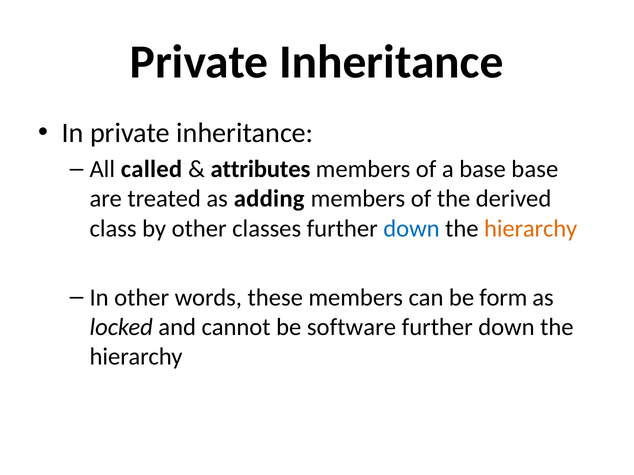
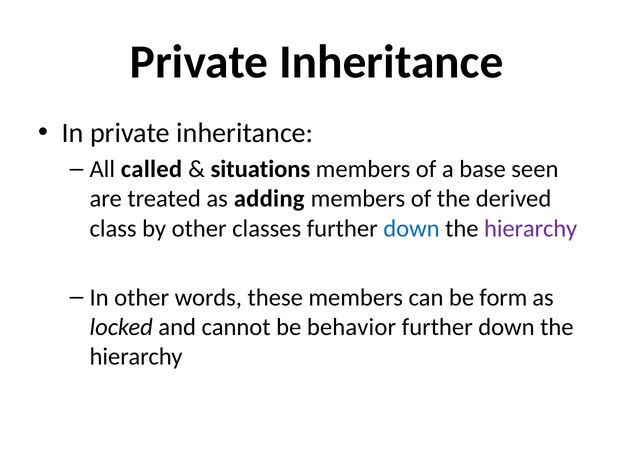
attributes: attributes -> situations (260, 169)
base base: base -> seen (535, 169)
hierarchy colour: orange -> purple (531, 229)
software: software -> behavior (351, 327)
